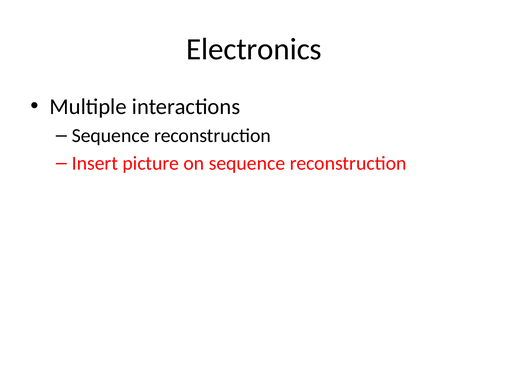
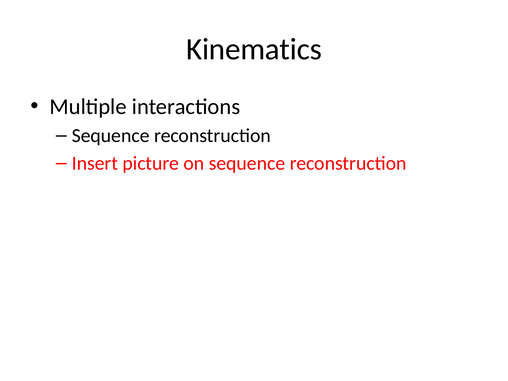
Electronics: Electronics -> Kinematics (254, 49)
